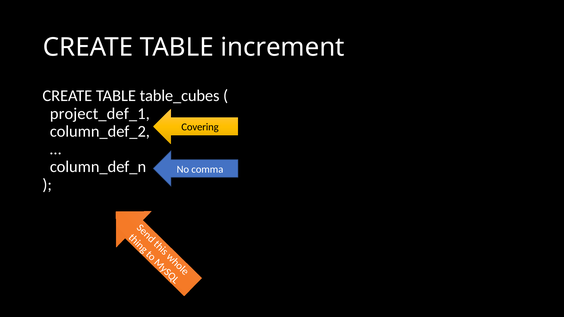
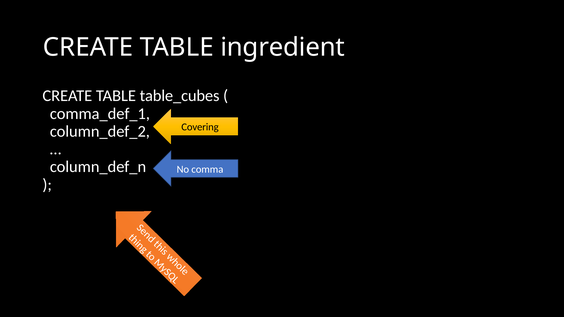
increment: increment -> ingredient (283, 47)
project_def_1: project_def_1 -> comma_def_1 (100, 114)
